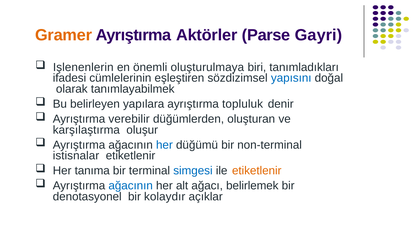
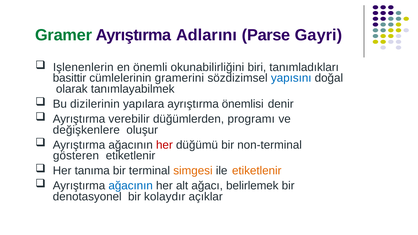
Gramer colour: orange -> green (64, 35)
Aktörler: Aktörler -> Adlarını (207, 35)
oluşturulmaya: oluşturulmaya -> okunabilirliğini (207, 67)
ifadesi: ifadesi -> basittir (70, 78)
eşleştiren: eşleştiren -> gramerini (179, 78)
belirleyen: belirleyen -> dizilerinin (95, 104)
topluluk: topluluk -> önemlisi (243, 104)
oluşturan: oluşturan -> programı (251, 119)
karşılaştırma: karşılaştırma -> değişkenlere (86, 130)
her colour: blue -> red (164, 145)
istisnalar: istisnalar -> gösteren (76, 156)
simgesi colour: blue -> orange (193, 171)
